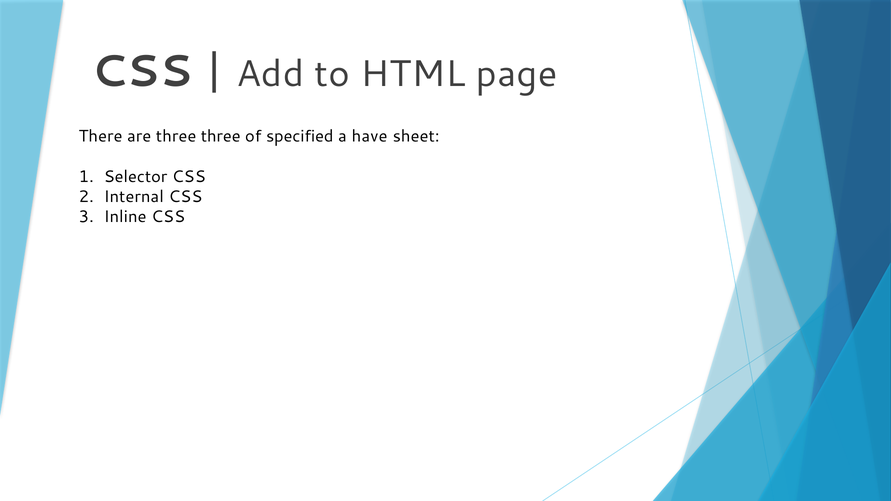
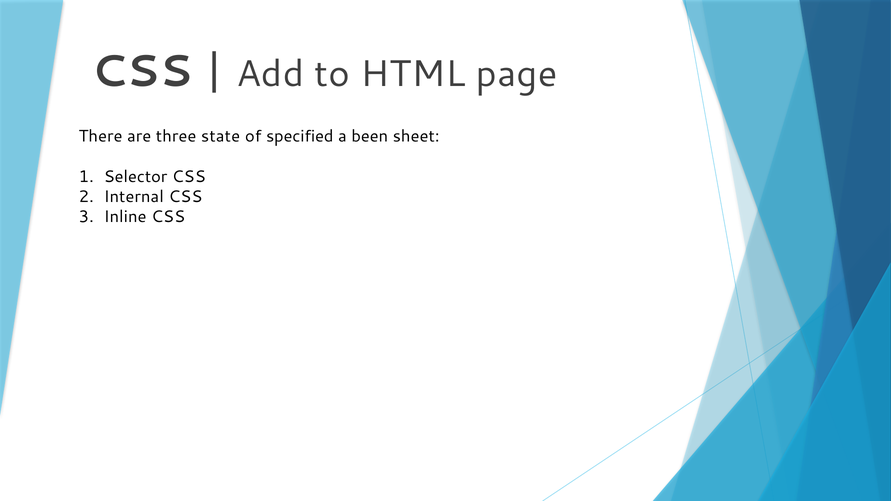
three three: three -> state (221, 136)
have: have -> been (370, 136)
